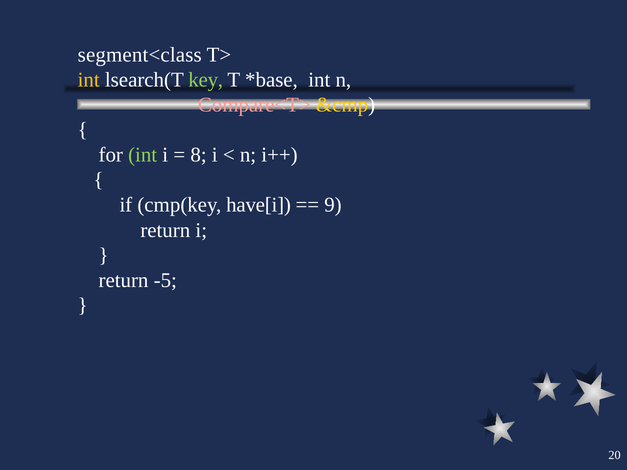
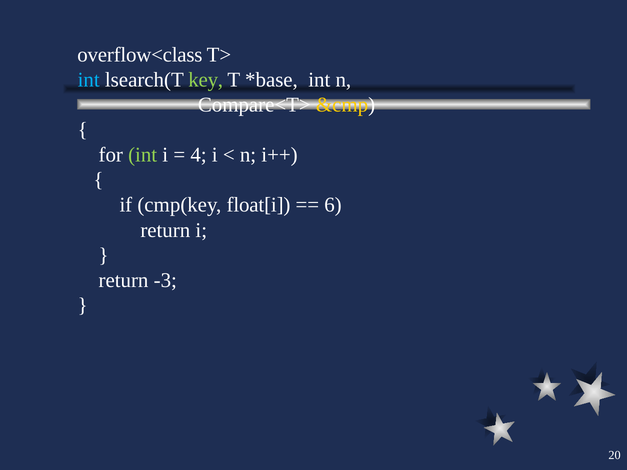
segment<class: segment<class -> overflow<class (140, 55)
int colour: yellow -> light blue (89, 80)
Compare<T> colour: pink -> white (254, 105)
8: 8 -> 4 (199, 155)
have[i: have[i -> float[i (258, 205)
9: 9 -> 6 (333, 205)
-5: -5 -> -3 (165, 280)
